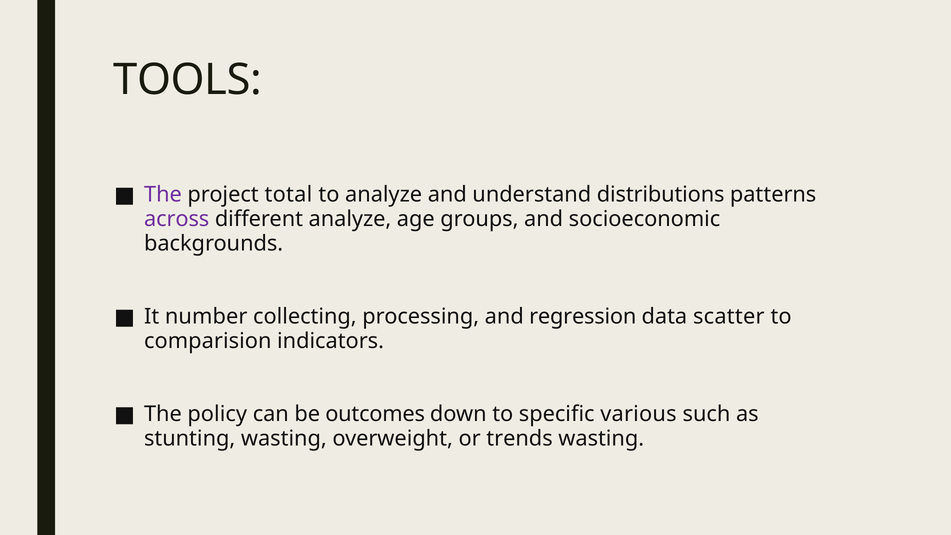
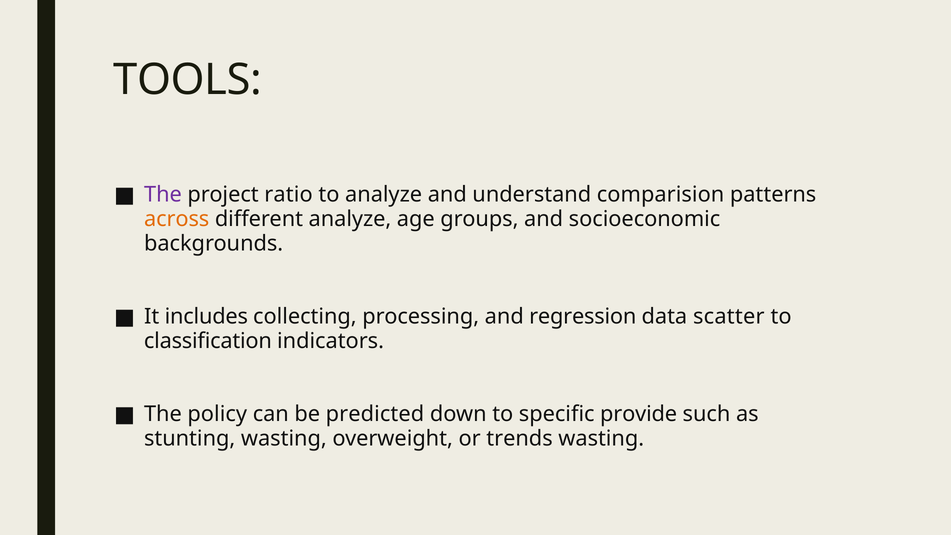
total: total -> ratio (288, 194)
distributions: distributions -> comparision (661, 194)
across colour: purple -> orange (177, 219)
number: number -> includes (206, 316)
comparision: comparision -> classification (208, 341)
outcomes: outcomes -> predicted (375, 414)
various: various -> provide (639, 414)
